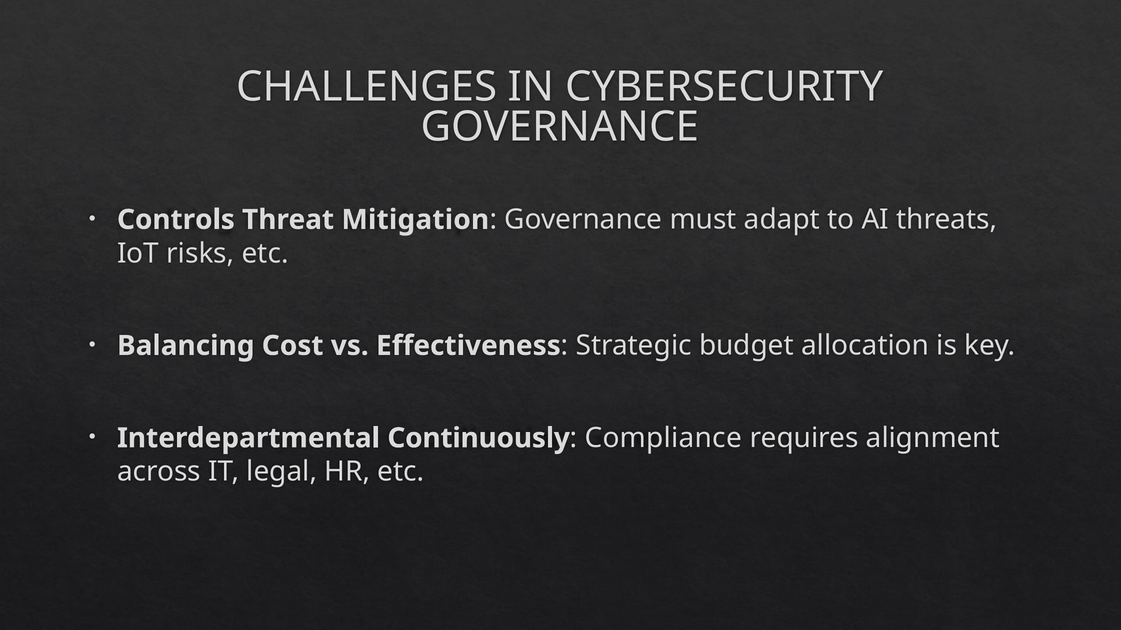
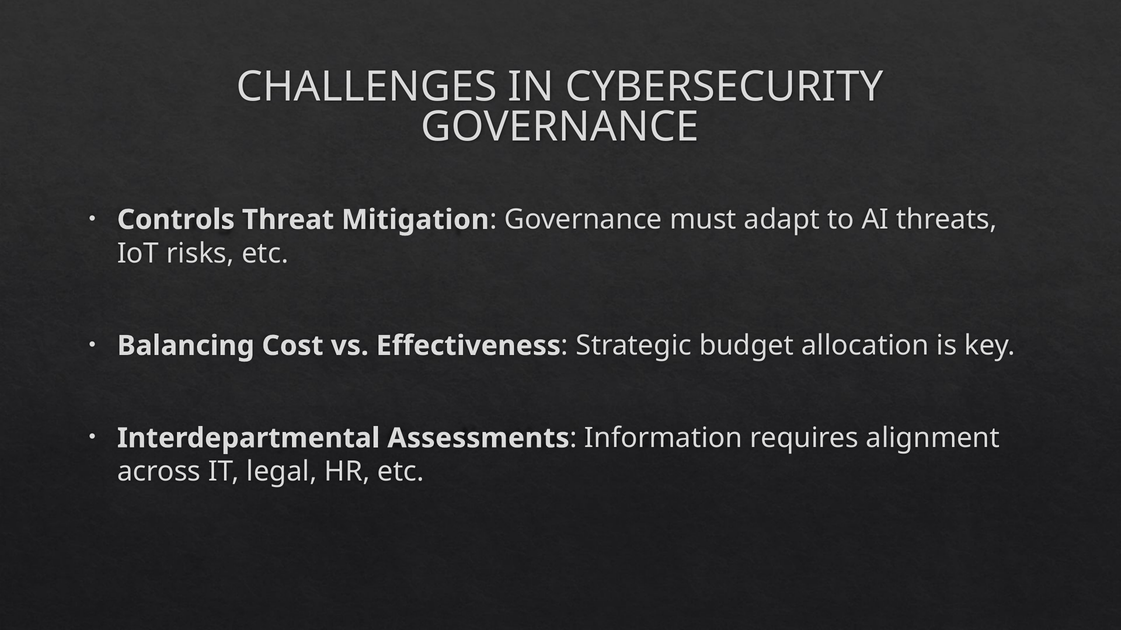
Continuously: Continuously -> Assessments (478, 438)
Compliance: Compliance -> Information (663, 438)
